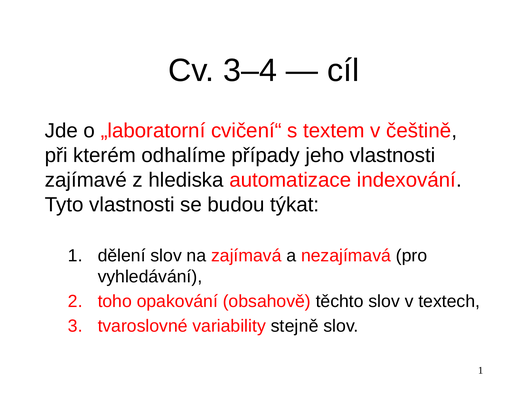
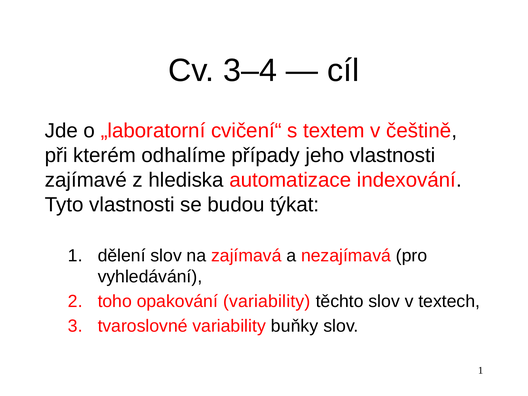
opakování obsahově: obsahově -> variability (267, 301)
stejně: stejně -> buňky (295, 326)
